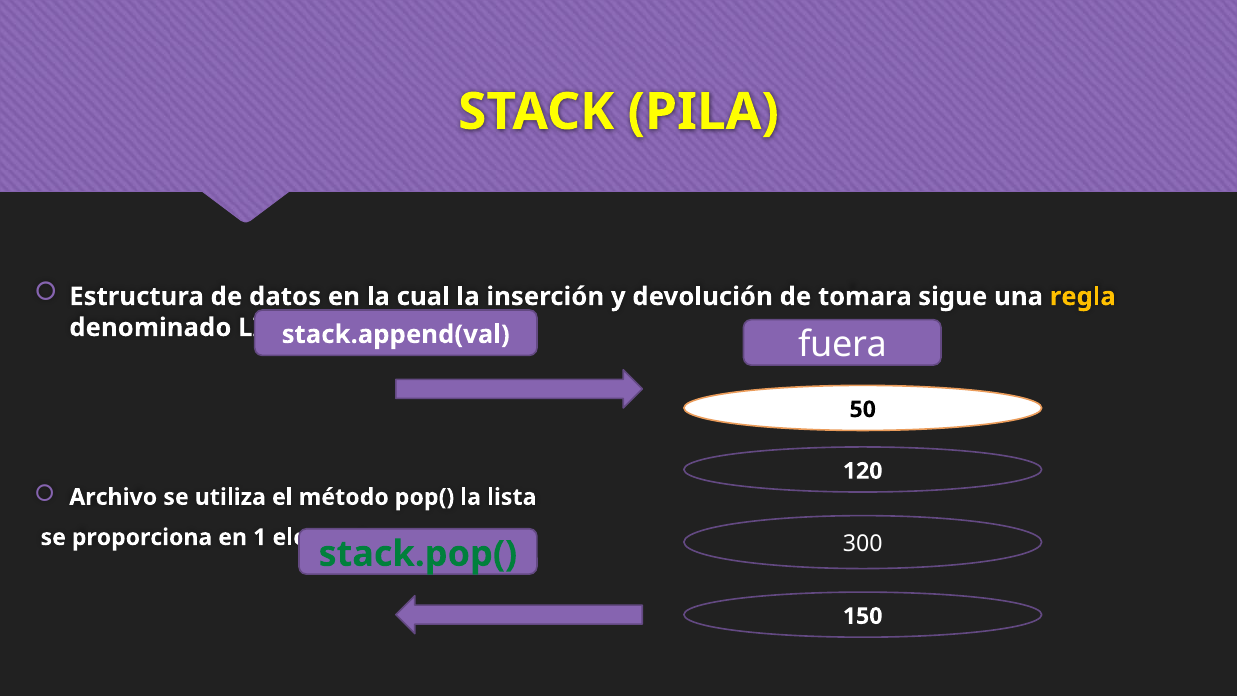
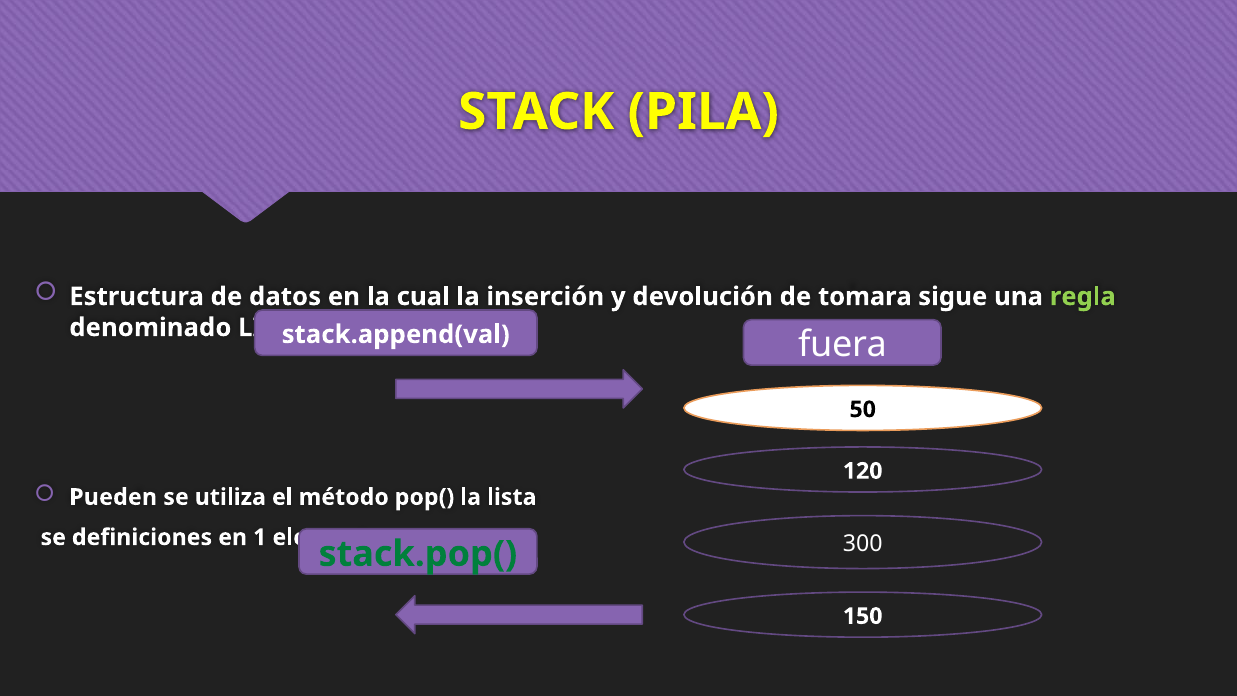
regla colour: yellow -> light green (1083, 297)
Archivo: Archivo -> Pueden (113, 497)
proporciona: proporciona -> definiciones (142, 537)
